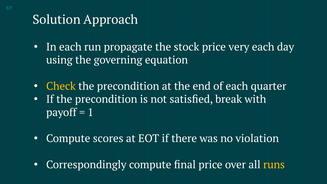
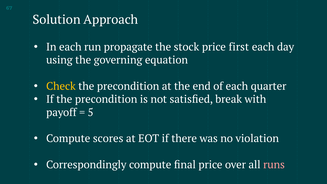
very: very -> first (239, 47)
1: 1 -> 5 (91, 112)
runs colour: yellow -> pink (274, 165)
